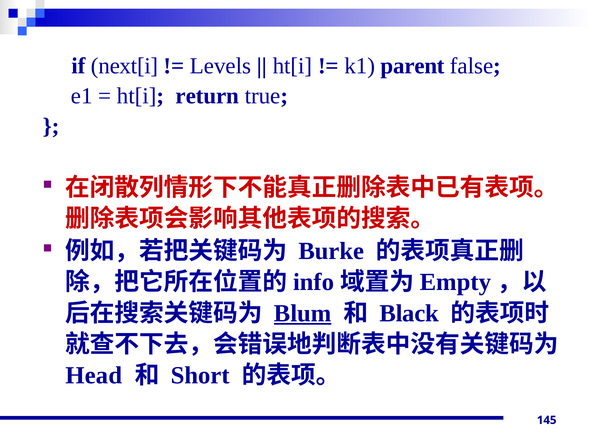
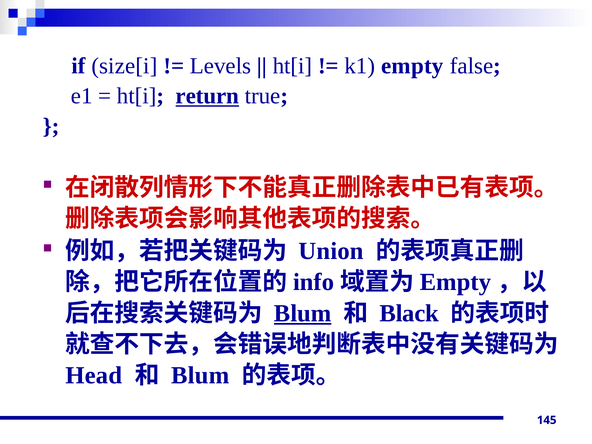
next[i: next[i -> size[i (124, 66)
k1 parent: parent -> empty (412, 66)
return underline: none -> present (207, 96)
Burke: Burke -> Union (331, 251)
Short: Short -> Blum (200, 375)
